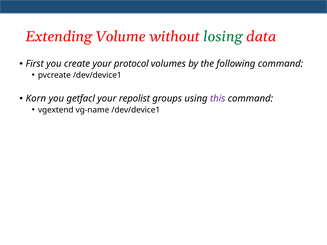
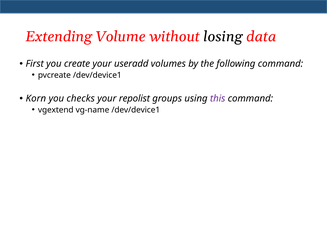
losing colour: green -> black (223, 37)
protocol: protocol -> useradd (131, 64)
getfacl: getfacl -> checks (81, 99)
